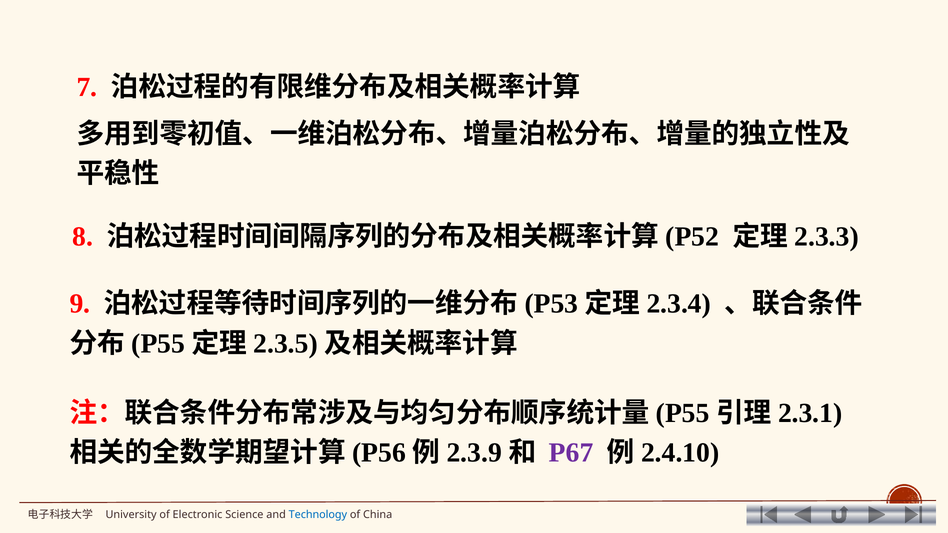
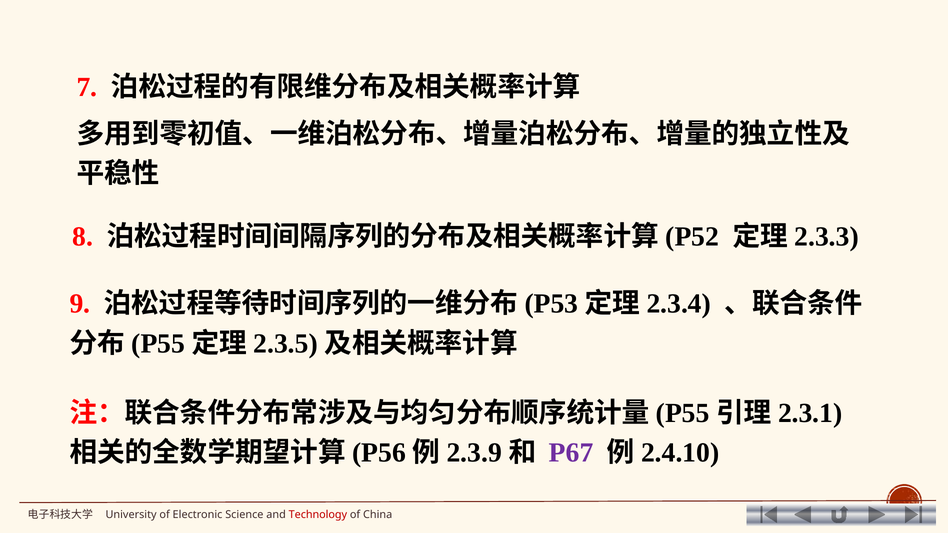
Technology colour: blue -> red (318, 515)
